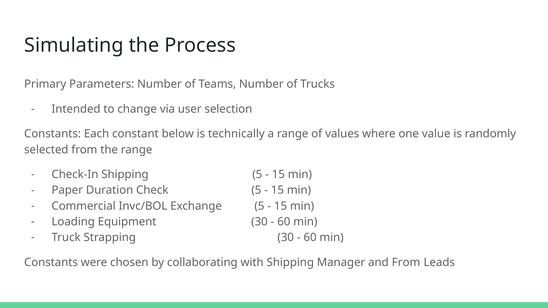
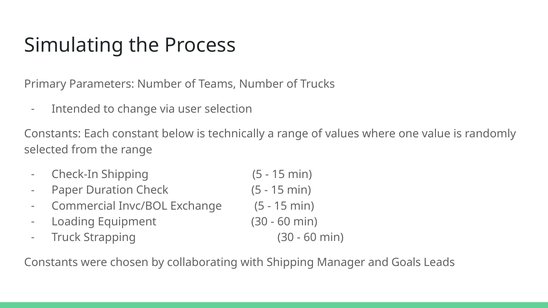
and From: From -> Goals (406, 262)
